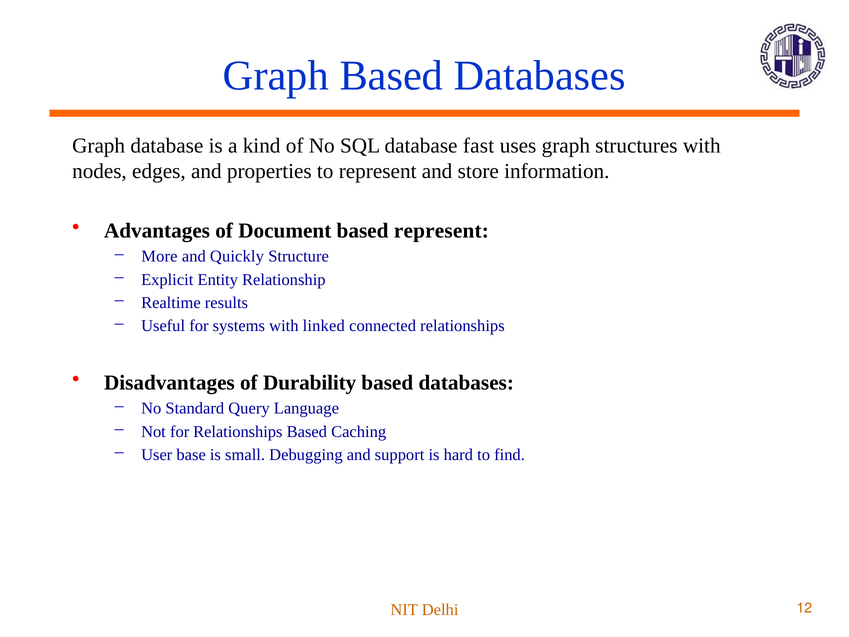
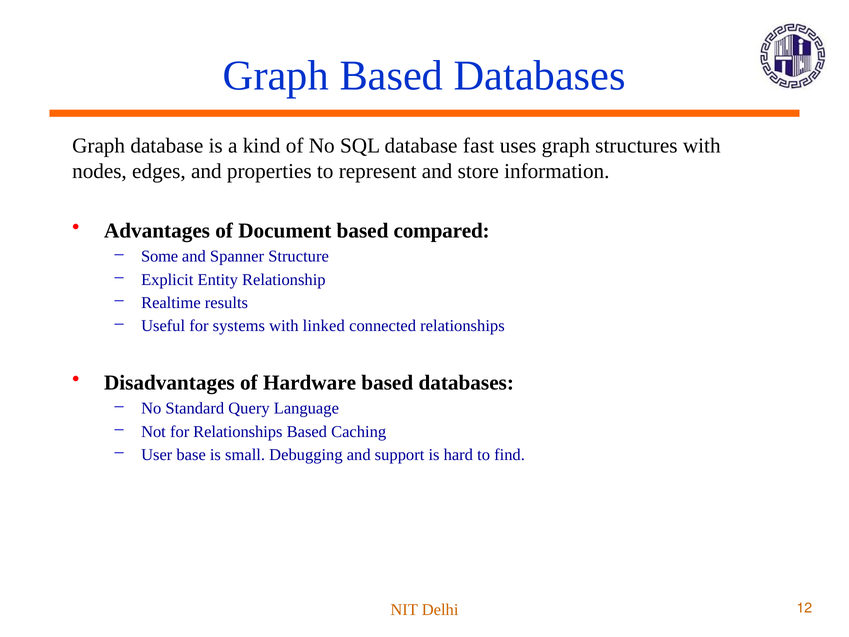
based represent: represent -> compared (442, 231)
More: More -> Some (160, 256)
Quickly: Quickly -> Spanner (237, 256)
Durability: Durability -> Hardware (310, 383)
